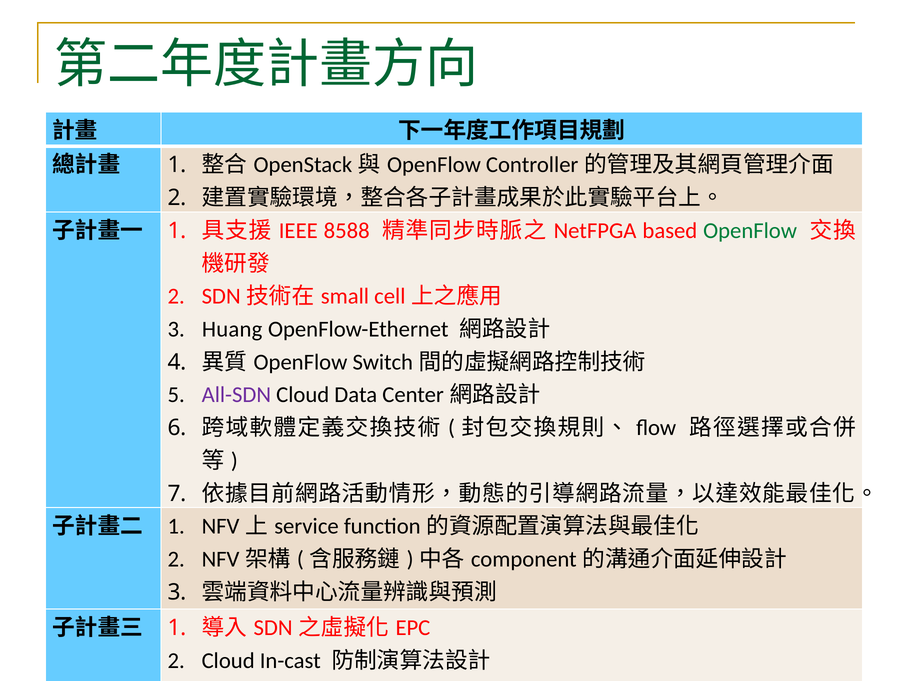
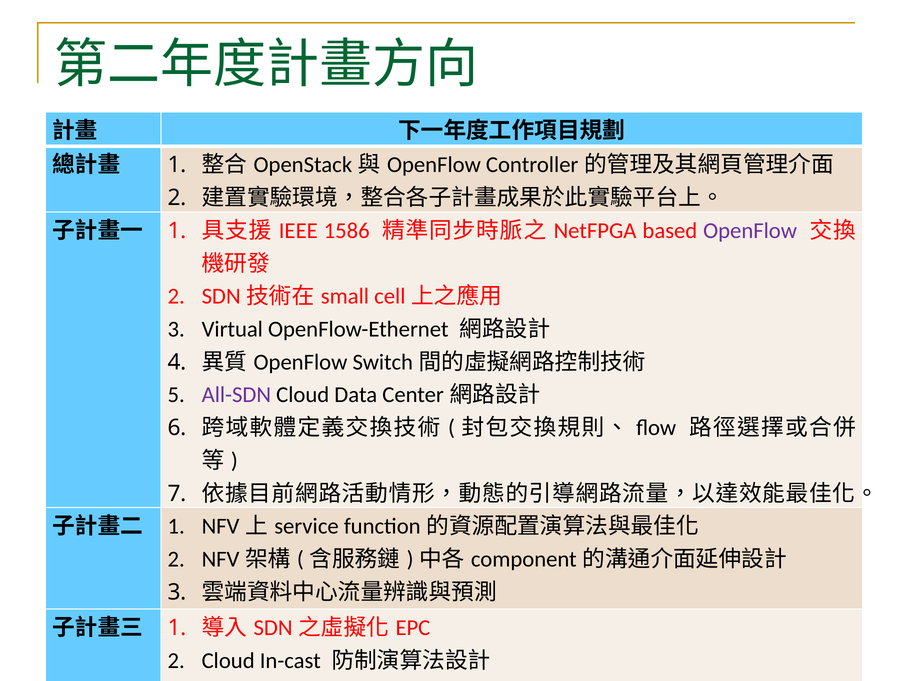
8588: 8588 -> 1586 (347, 231)
OpenFlow colour: green -> purple (750, 231)
Huang: Huang -> Virtual (232, 329)
